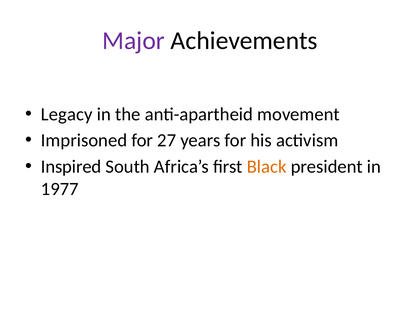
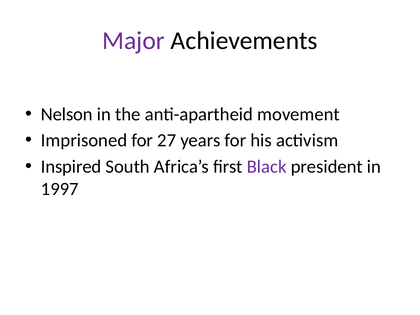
Legacy: Legacy -> Nelson (67, 114)
Black colour: orange -> purple (267, 167)
1977: 1977 -> 1997 (60, 189)
